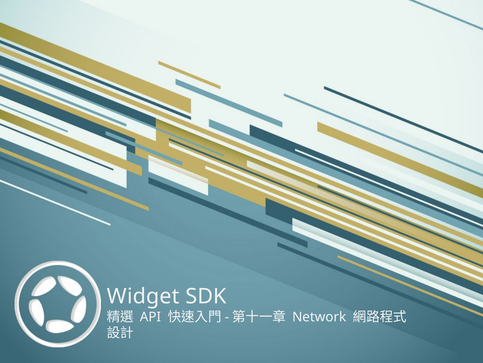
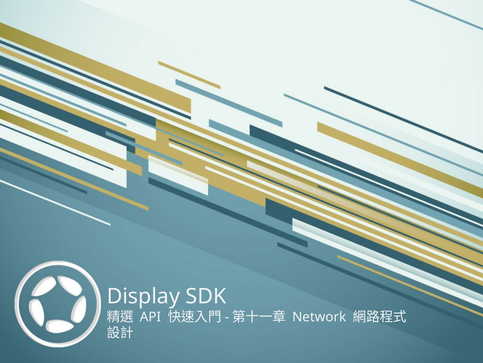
Widget: Widget -> Display (143, 296)
